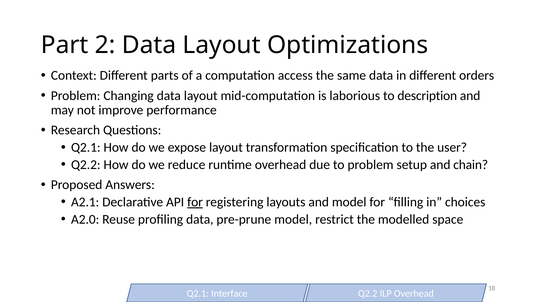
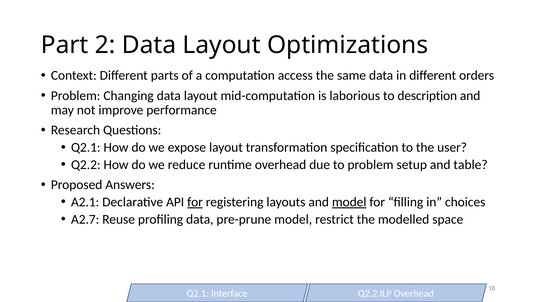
chain: chain -> table (471, 164)
model underline: none -> present (349, 202)
A2.0: A2.0 -> A2.7 (85, 219)
